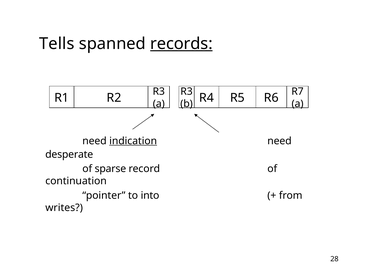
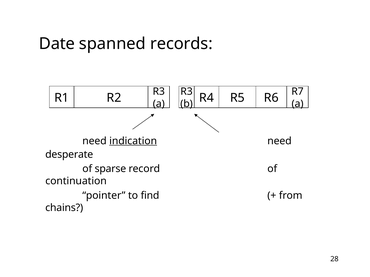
Tells: Tells -> Date (57, 44)
records underline: present -> none (181, 44)
into: into -> find (150, 196)
writes: writes -> chains (64, 208)
